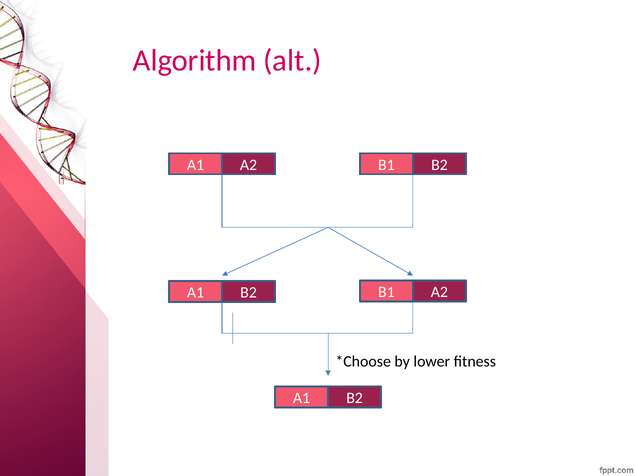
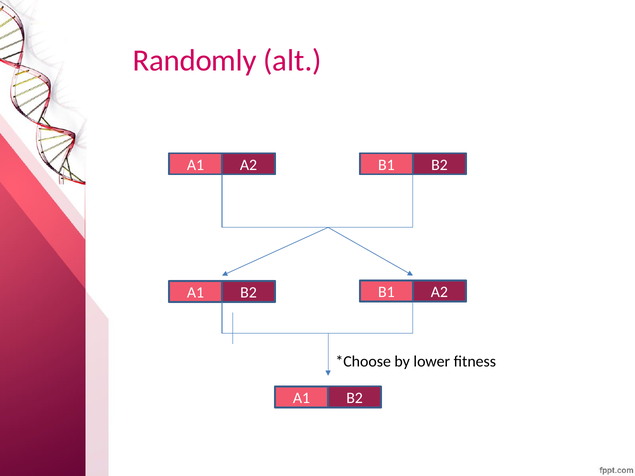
Algorithm: Algorithm -> Randomly (195, 60)
